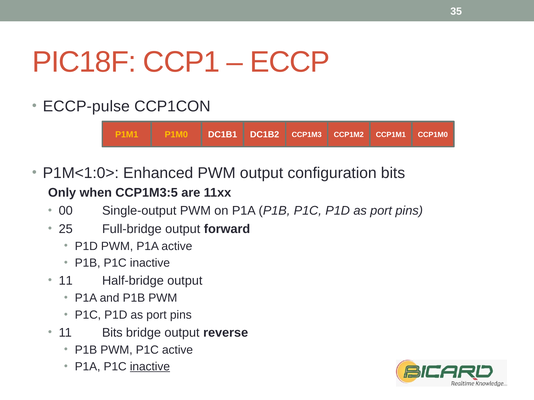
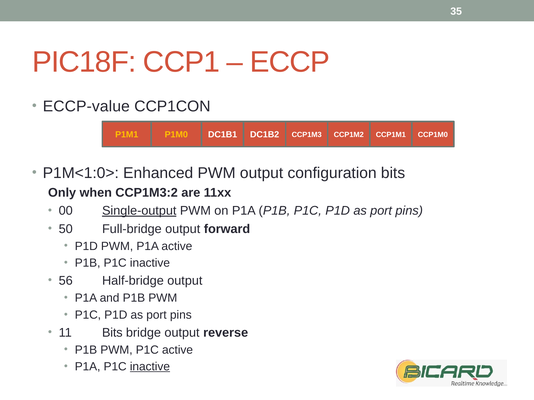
ECCP-pulse: ECCP-pulse -> ECCP-value (86, 107)
CCP1M3:5: CCP1M3:5 -> CCP1M3:2 (147, 193)
Single-output underline: none -> present (139, 211)
25: 25 -> 50 (66, 229)
11: 11 -> 56 (66, 281)
